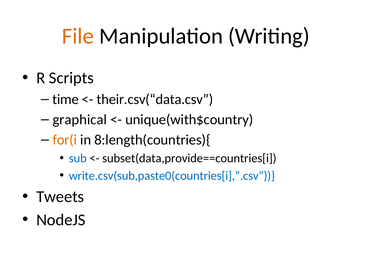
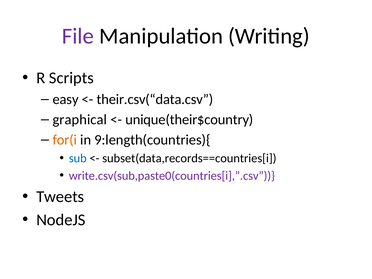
File colour: orange -> purple (78, 36)
time: time -> easy (66, 99)
unique(with$country: unique(with$country -> unique(their$country (189, 120)
8:length(countries){: 8:length(countries){ -> 9:length(countries){ (152, 140)
subset(data,provide==countries[i: subset(data,provide==countries[i -> subset(data,records==countries[i (189, 158)
write.csv(sub,paste0(countries[i],”.csv colour: blue -> purple (172, 176)
